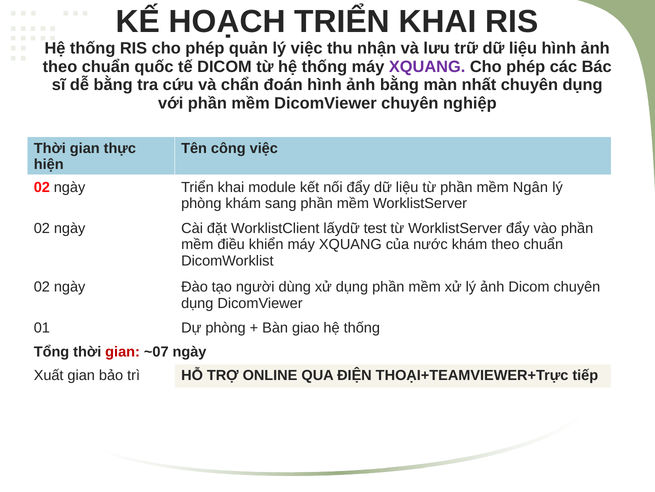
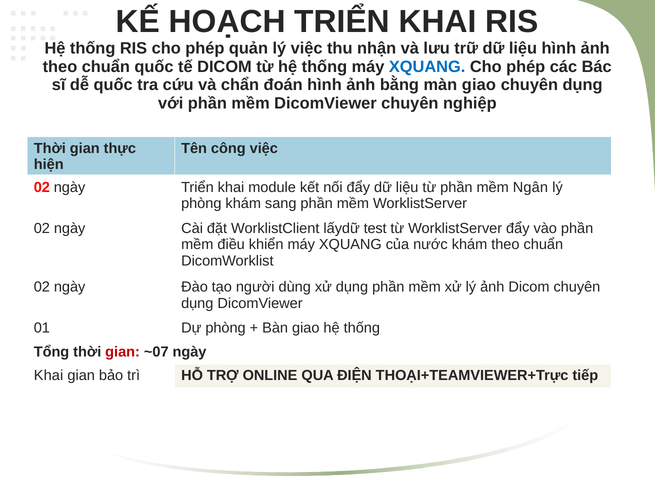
XQUANG colour: purple -> blue (427, 67)
dễ bằng: bằng -> quốc (113, 85)
màn nhất: nhất -> giao (479, 85)
Xuất: Xuất -> Khai (49, 375)
